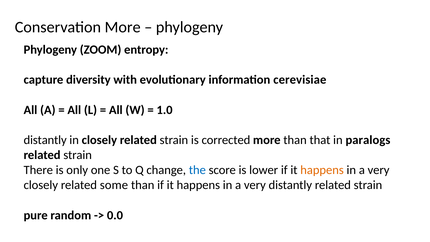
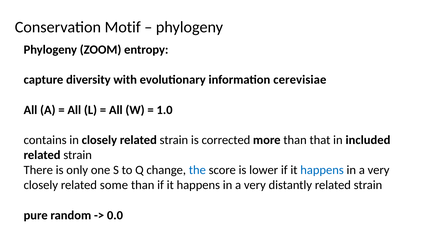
Conservation More: More -> Motif (123, 27)
distantly: distantly -> contains (45, 140)
paralogs: paralogs -> included (368, 140)
happens colour: orange -> blue (322, 170)
